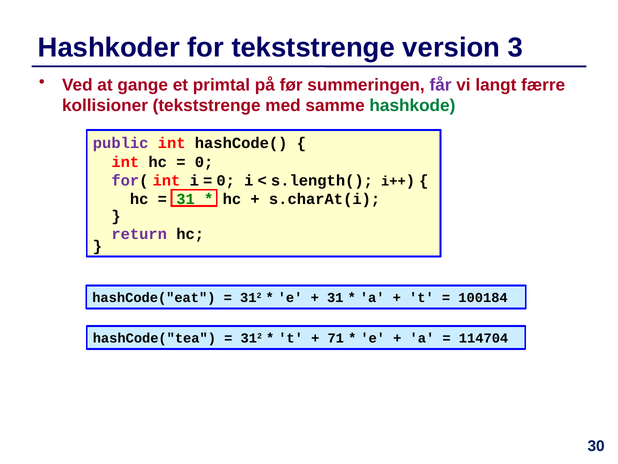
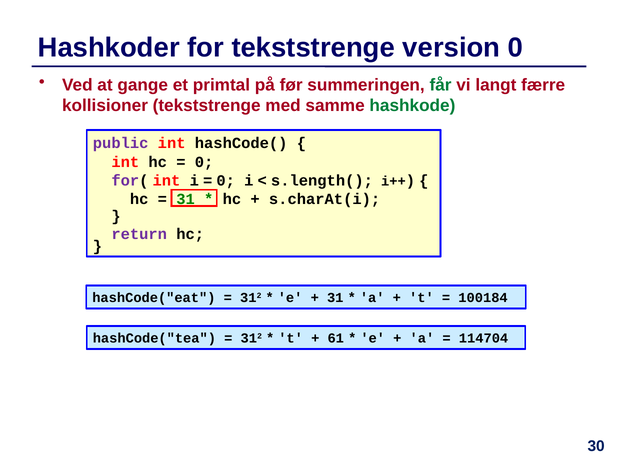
version 3: 3 -> 0 (515, 47)
får colour: purple -> green (441, 85)
71: 71 -> 61 (336, 338)
